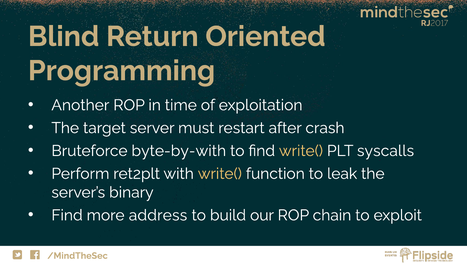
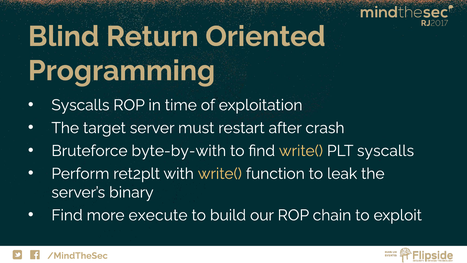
Another: Another -> Syscalls (80, 105)
address: address -> execute (158, 215)
